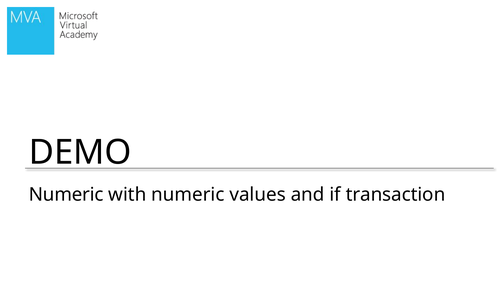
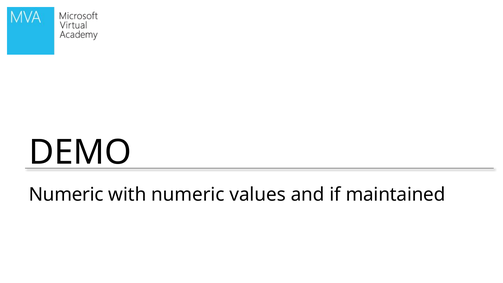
transaction: transaction -> maintained (396, 195)
